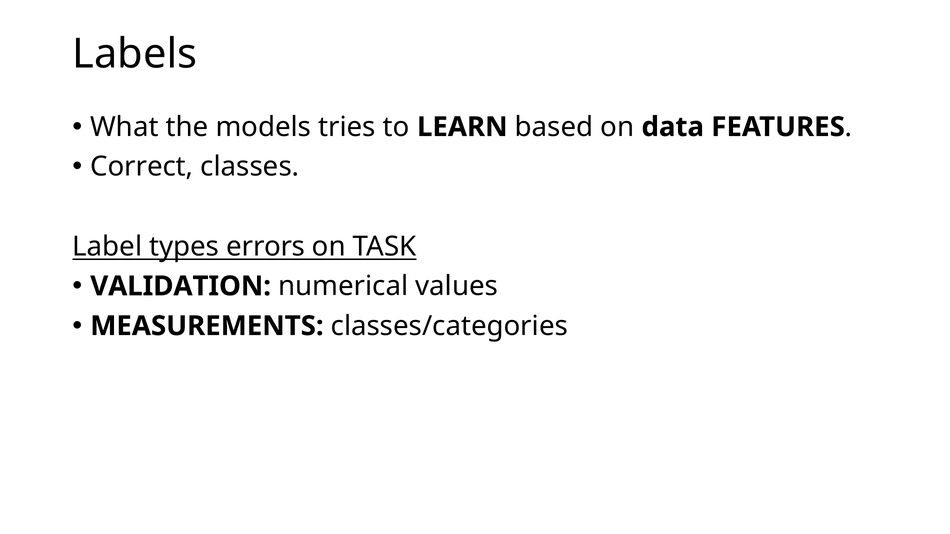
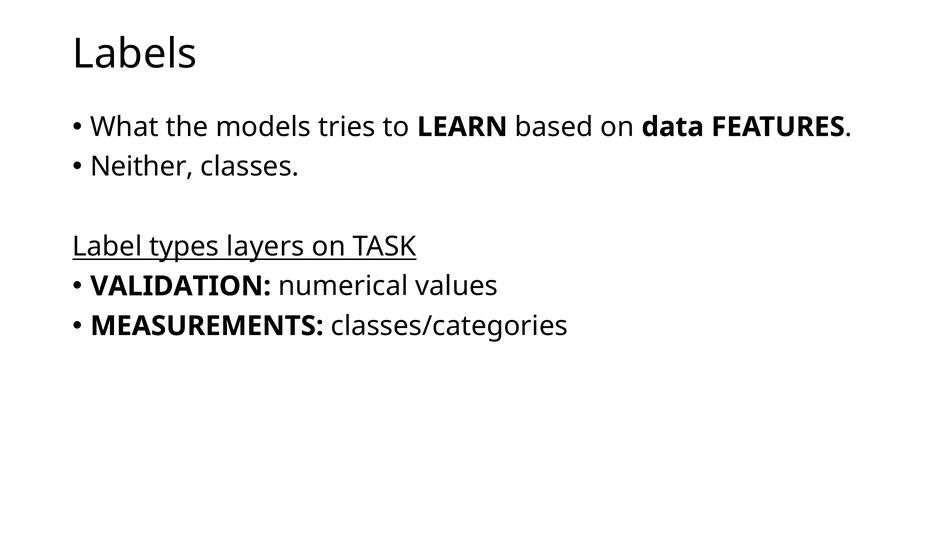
Correct: Correct -> Neither (142, 167)
errors: errors -> layers (266, 247)
